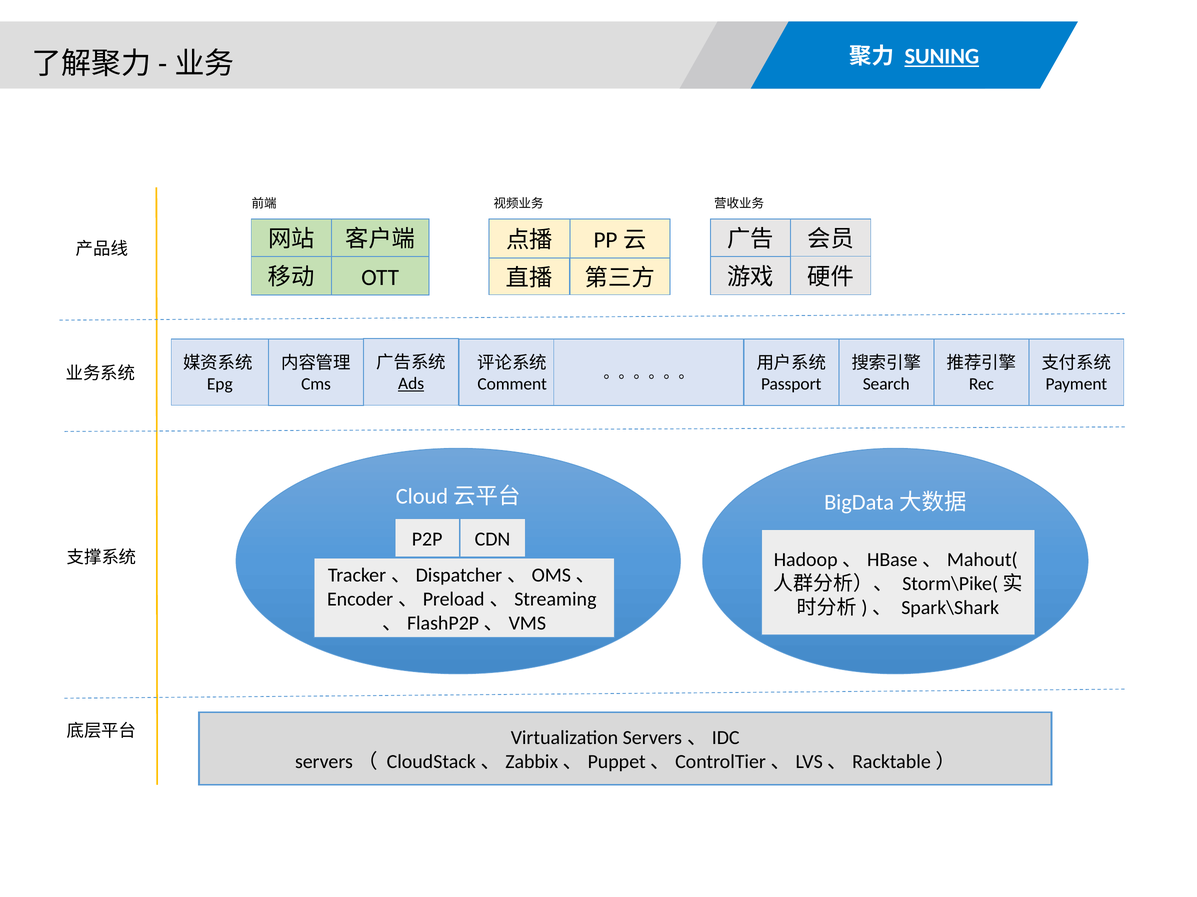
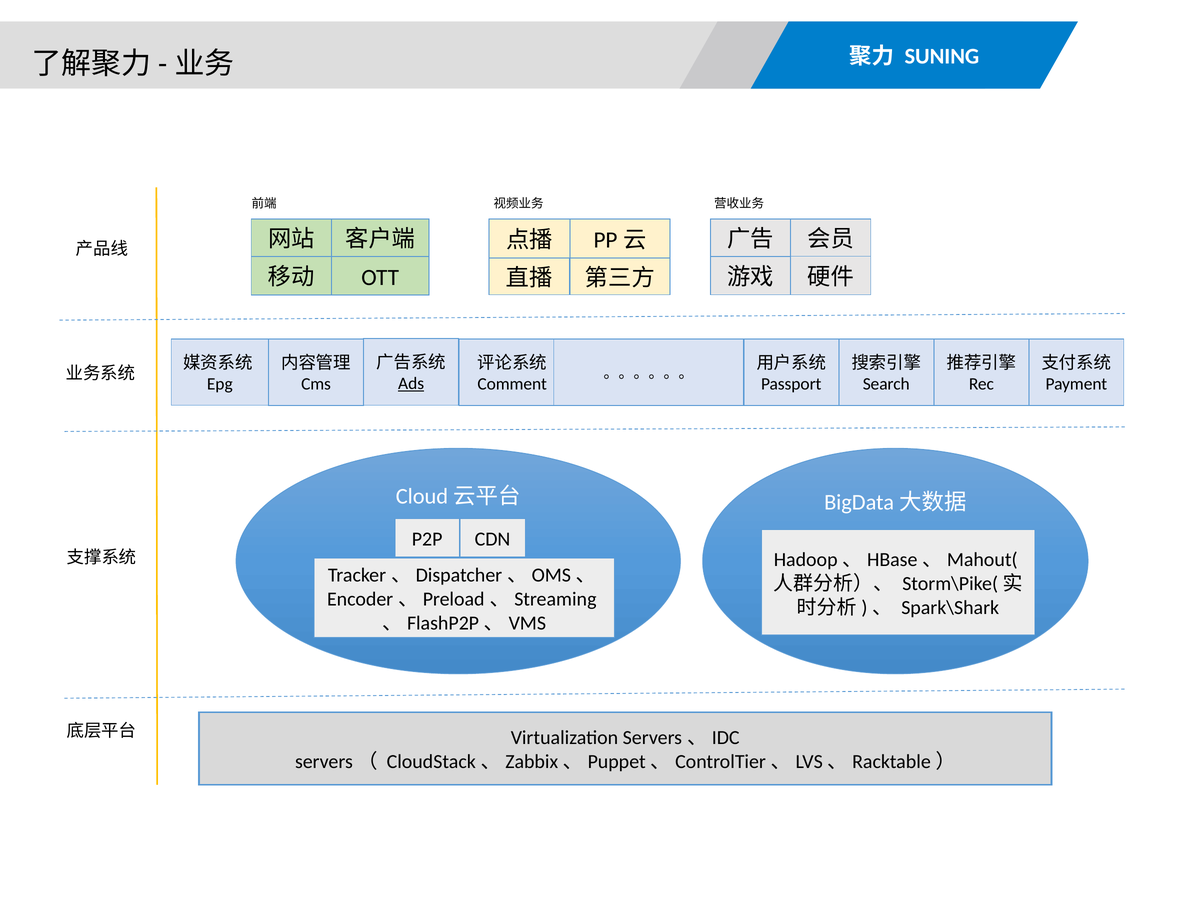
SUNING underline: present -> none (942, 57)
